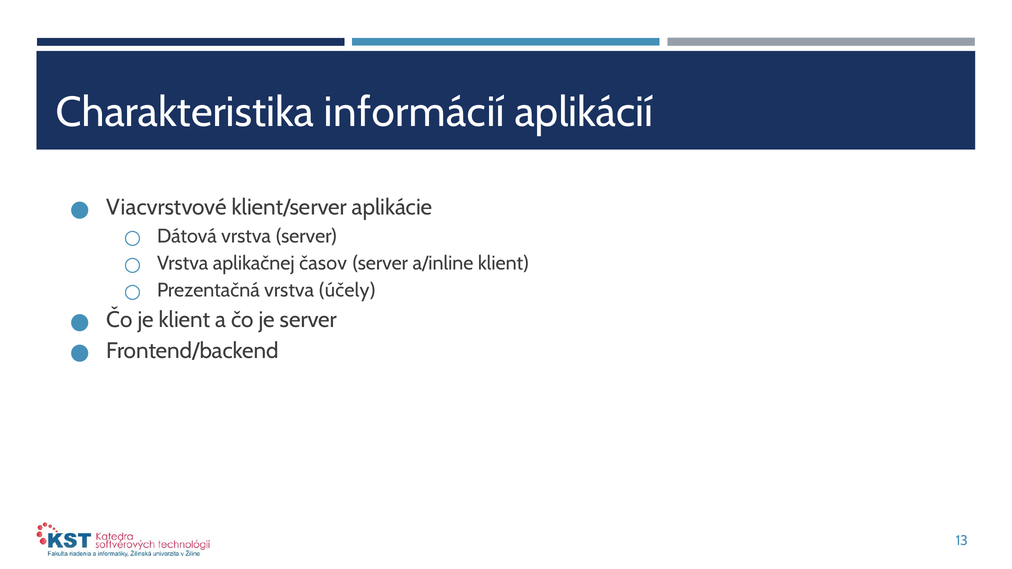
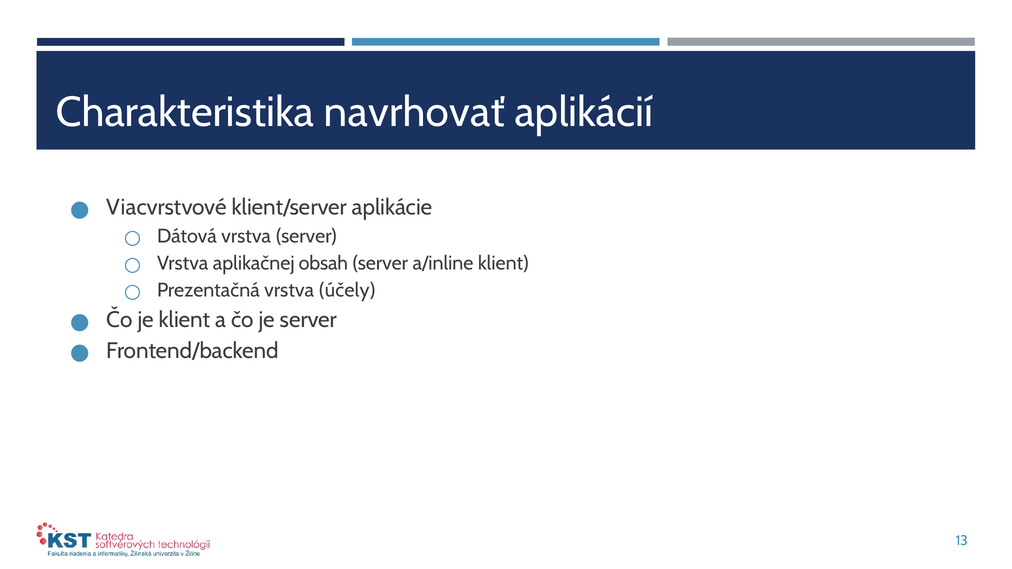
informácií: informácií -> navrhovať (414, 112)
časov: časov -> obsah (323, 263)
